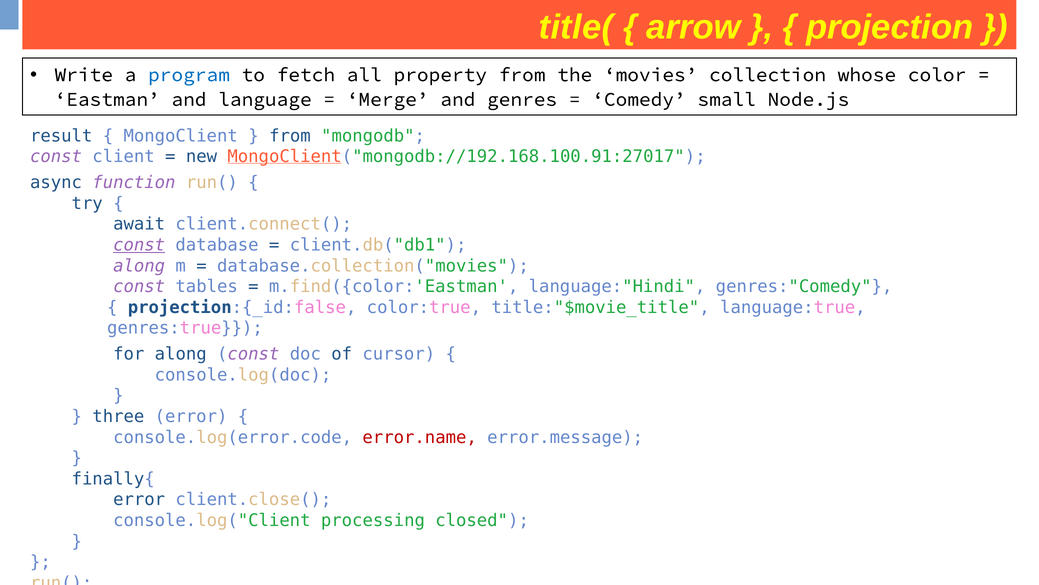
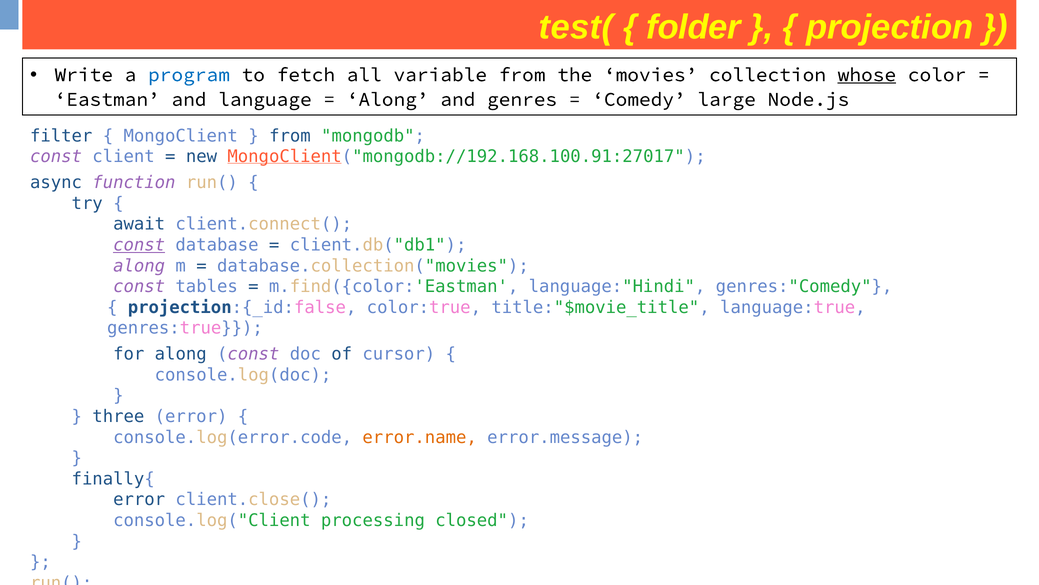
title(: title( -> test( (576, 27)
arrow: arrow -> folder (694, 27)
property: property -> variable (440, 75)
whose underline: none -> present (867, 75)
Merge: Merge -> Along (388, 99)
small: small -> large (727, 99)
result: result -> filter (61, 136)
error.name colour: red -> orange (420, 437)
